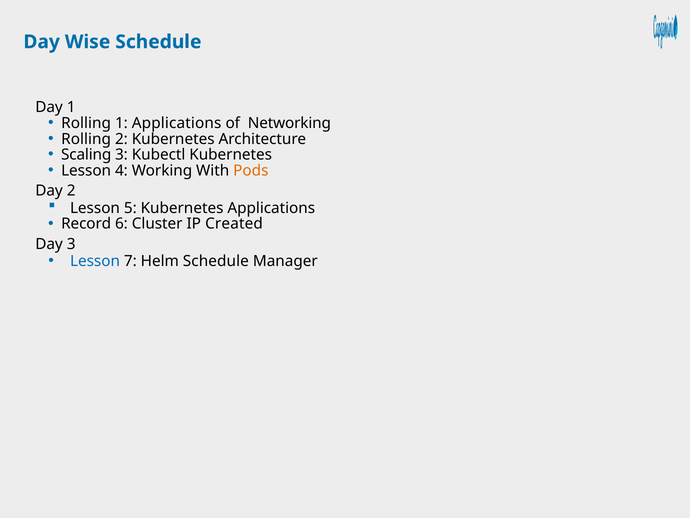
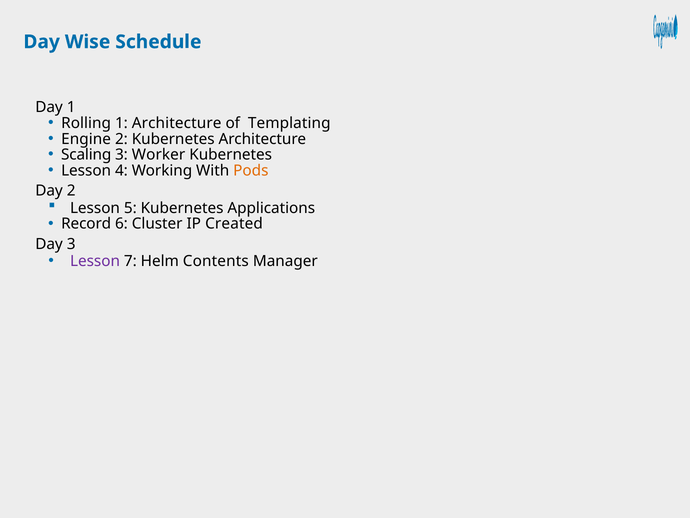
1 Applications: Applications -> Architecture (177, 123)
Networking: Networking -> Templating (289, 123)
Rolling: Rolling -> Engine (86, 139)
Kubectl: Kubectl -> Worker (159, 155)
Lesson colour: blue -> purple (95, 261)
Helm Schedule: Schedule -> Contents (216, 261)
